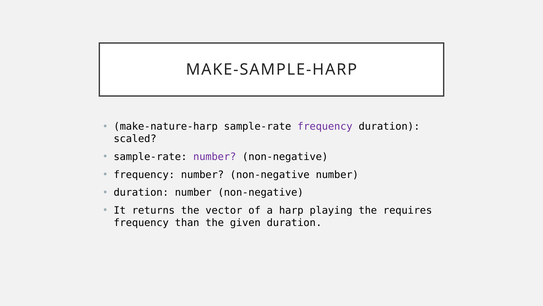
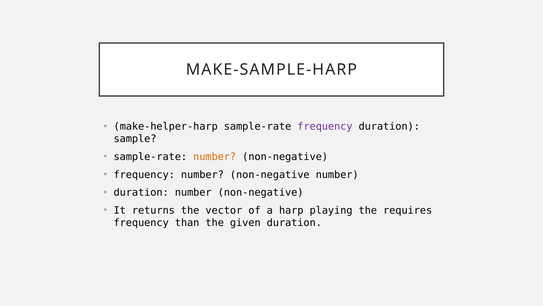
make-nature-harp: make-nature-harp -> make-helper-harp (166, 126)
scaled: scaled -> sample (135, 139)
number colour: purple -> orange (215, 156)
